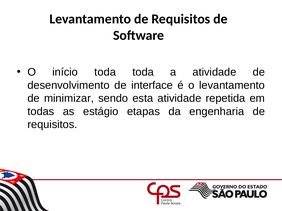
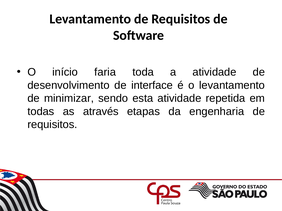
início toda: toda -> faria (105, 72)
estágio: estágio -> através (101, 112)
